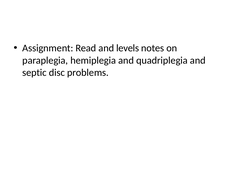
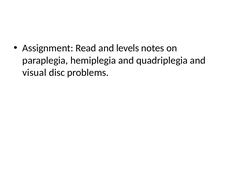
septic: septic -> visual (34, 72)
